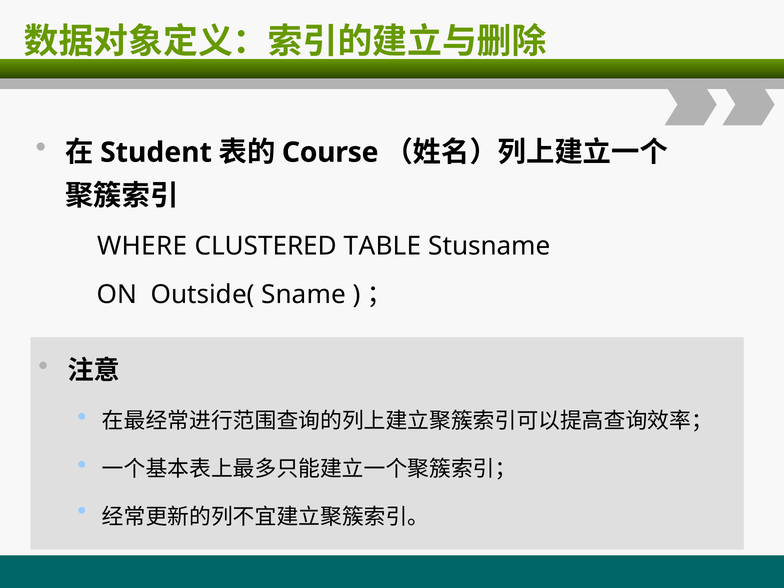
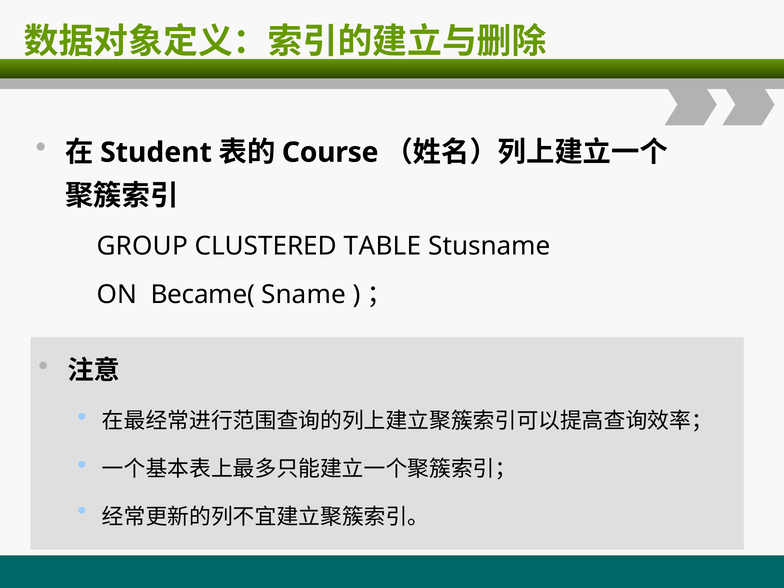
WHERE: WHERE -> GROUP (142, 246)
Outside(: Outside( -> Became( (203, 295)
